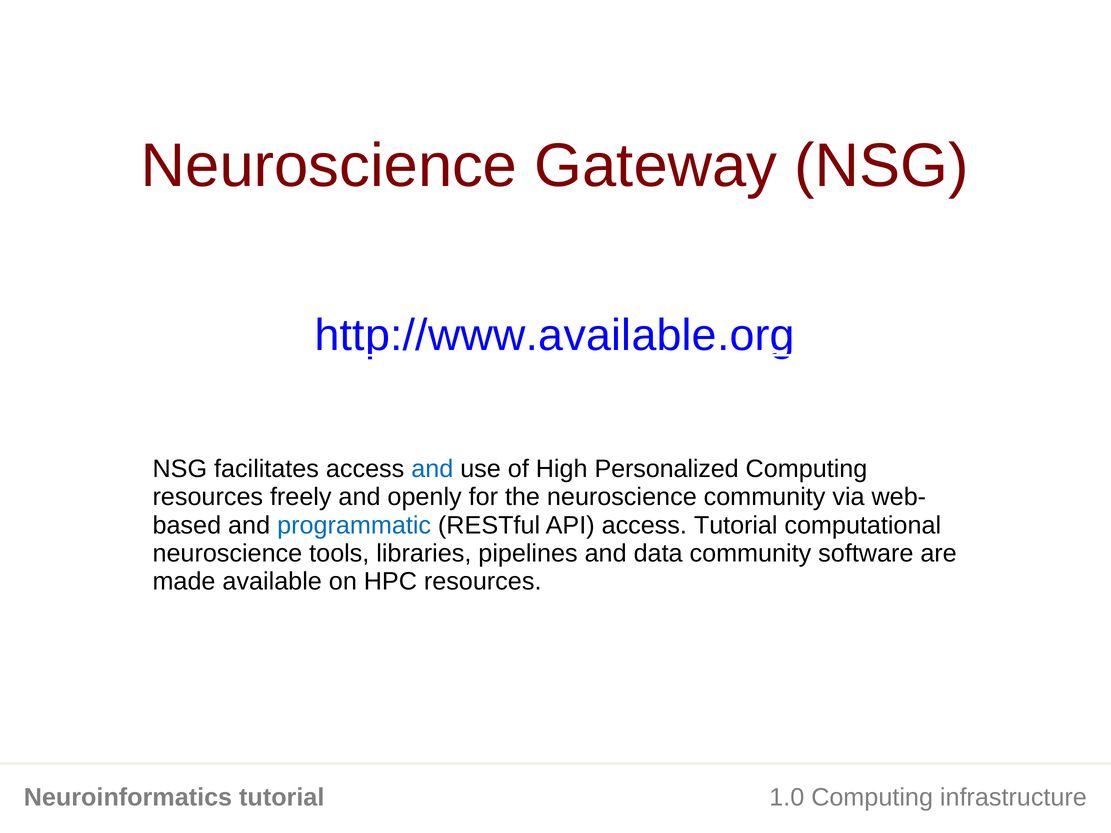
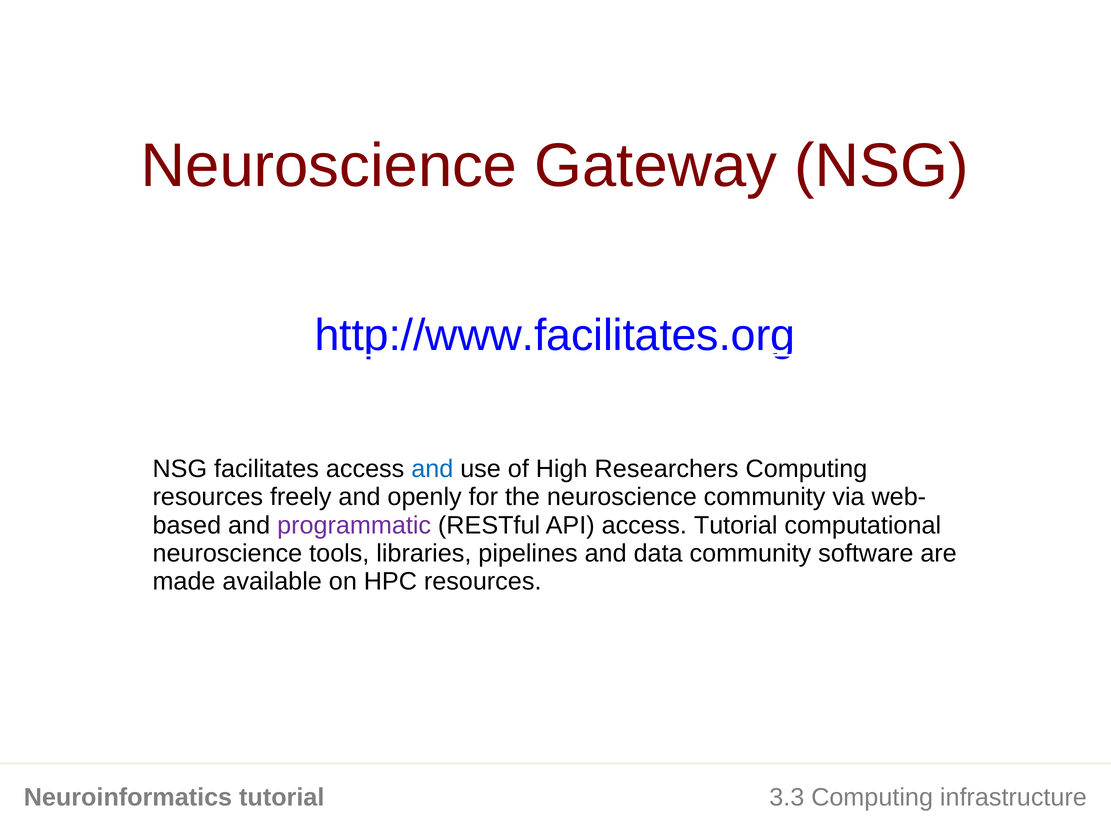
http://www.available.org: http://www.available.org -> http://www.facilitates.org (555, 336)
Personalized: Personalized -> Researchers (666, 469)
programmatic colour: blue -> purple (354, 525)
1.0: 1.0 -> 3.3 (787, 798)
